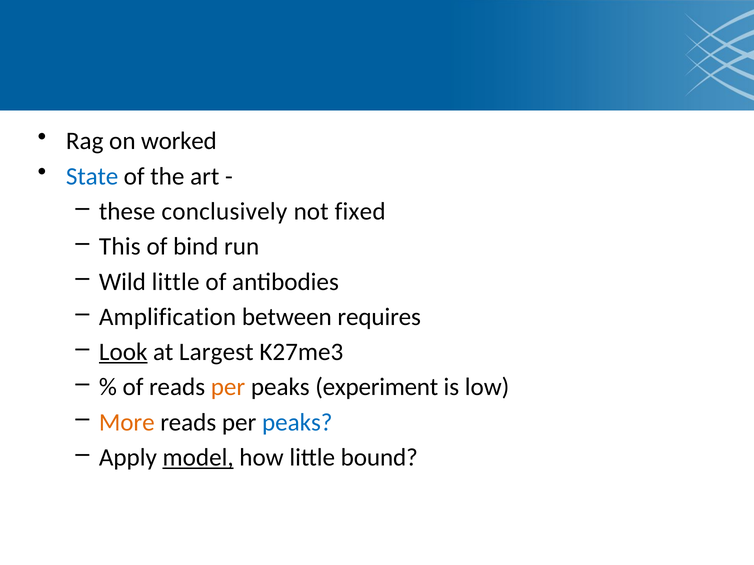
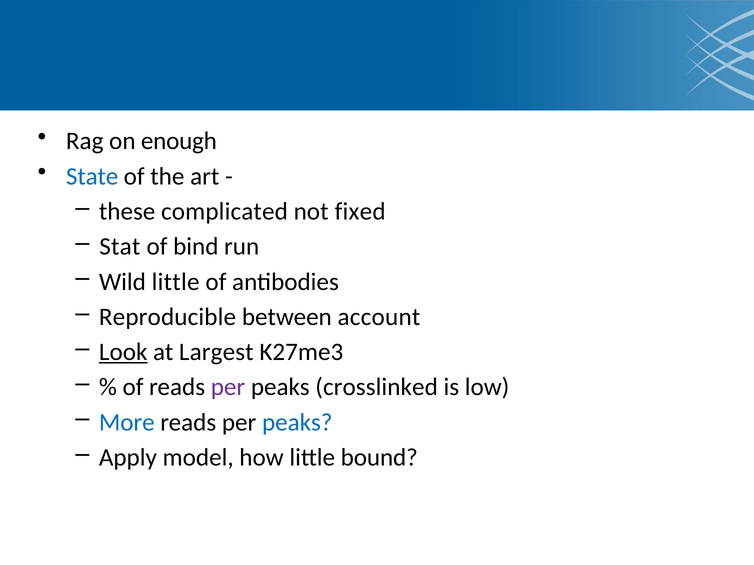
worked: worked -> enough (179, 141)
conclusively: conclusively -> complicated (224, 212)
This: This -> Stat (120, 247)
Amplification: Amplification -> Reproducible (168, 317)
requires: requires -> account (379, 317)
per colour: orange -> purple (228, 387)
experiment: experiment -> crosslinked (377, 387)
More colour: orange -> blue (127, 423)
model underline: present -> none (198, 458)
